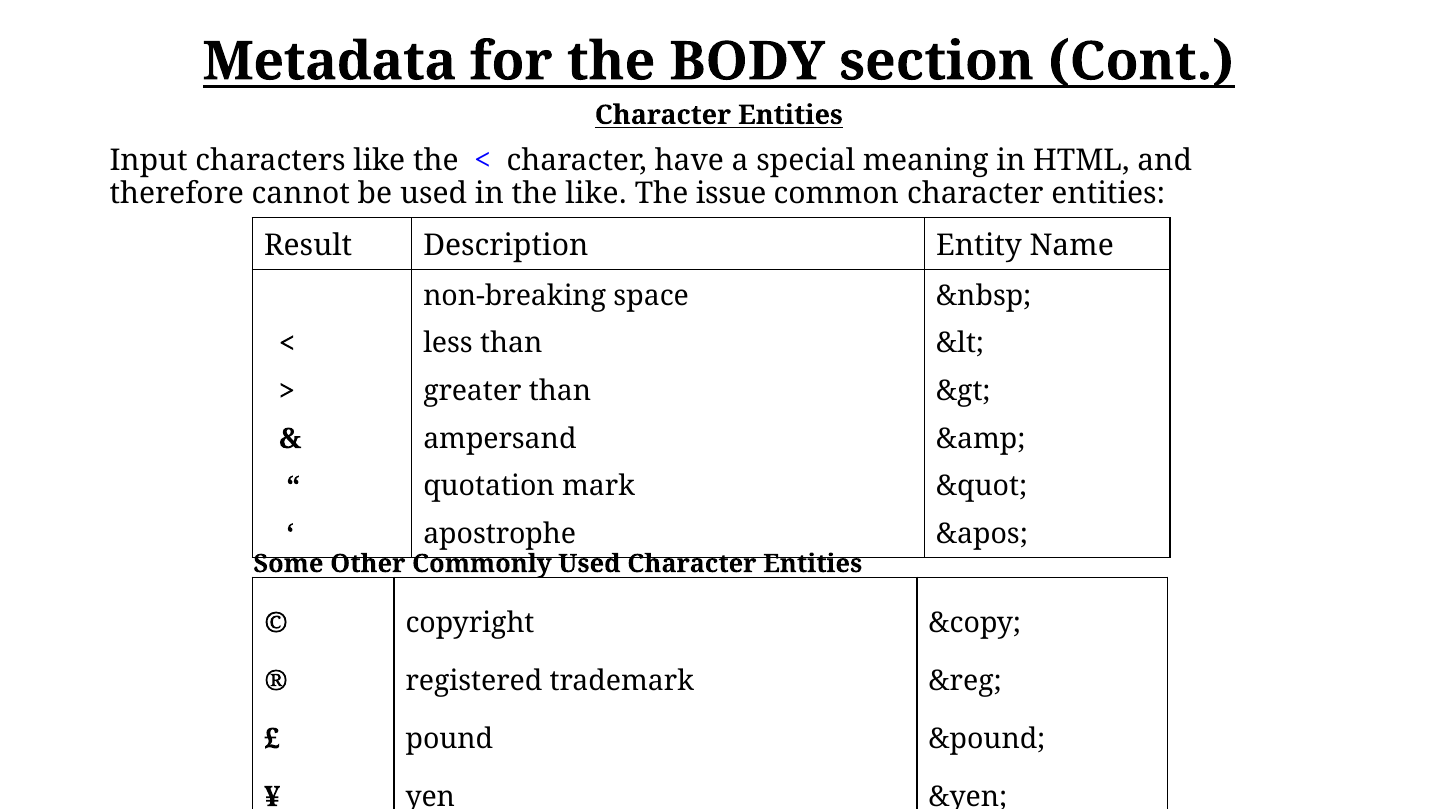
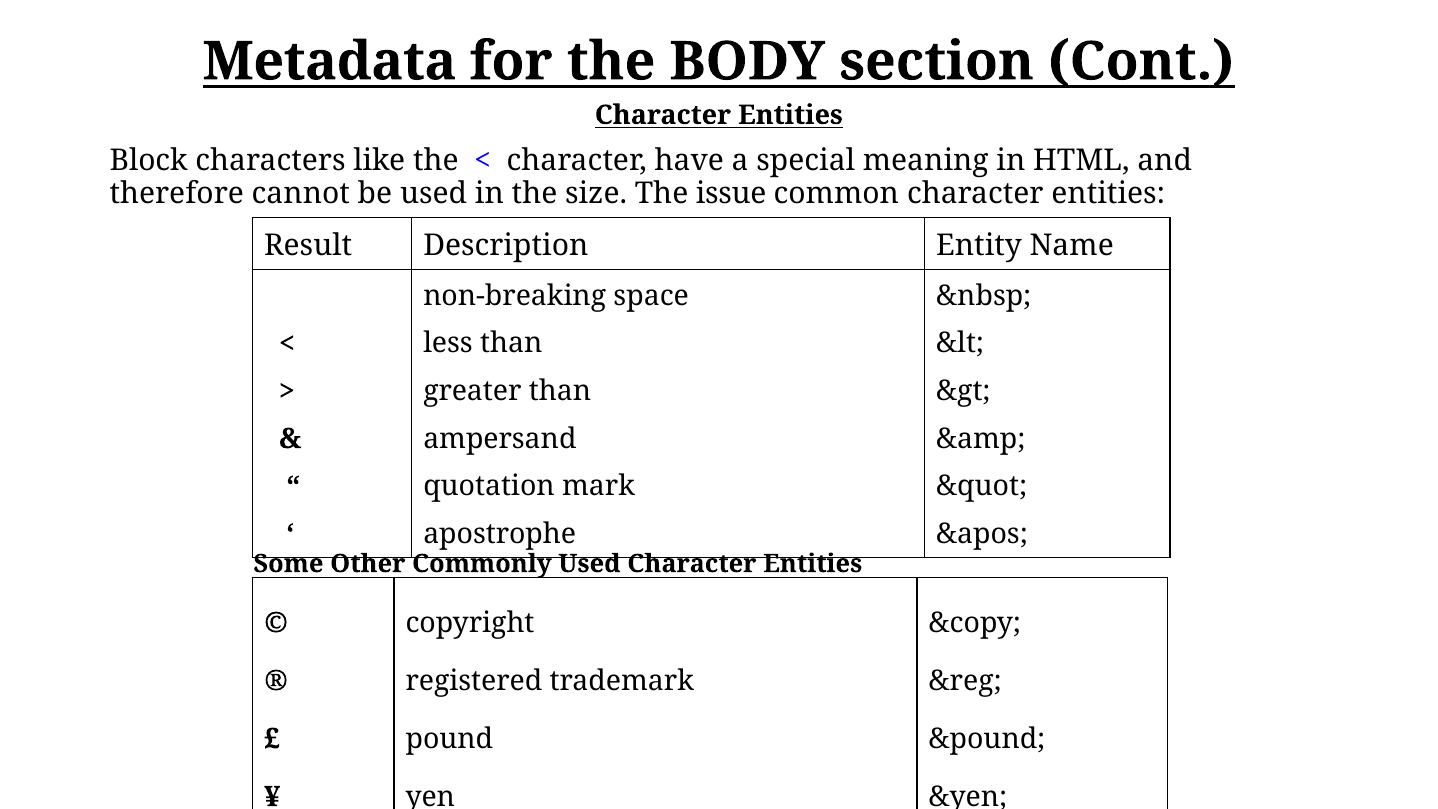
Input: Input -> Block (149, 161)
the like: like -> size (596, 193)
